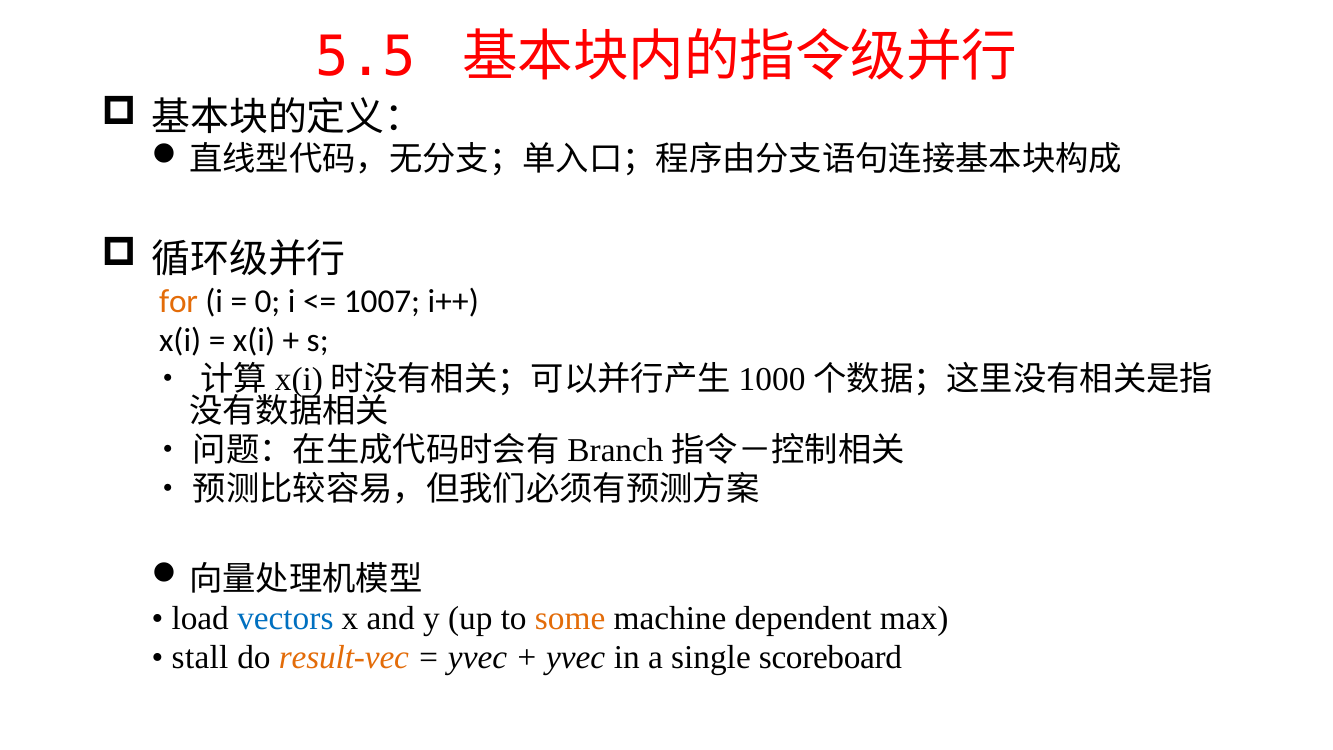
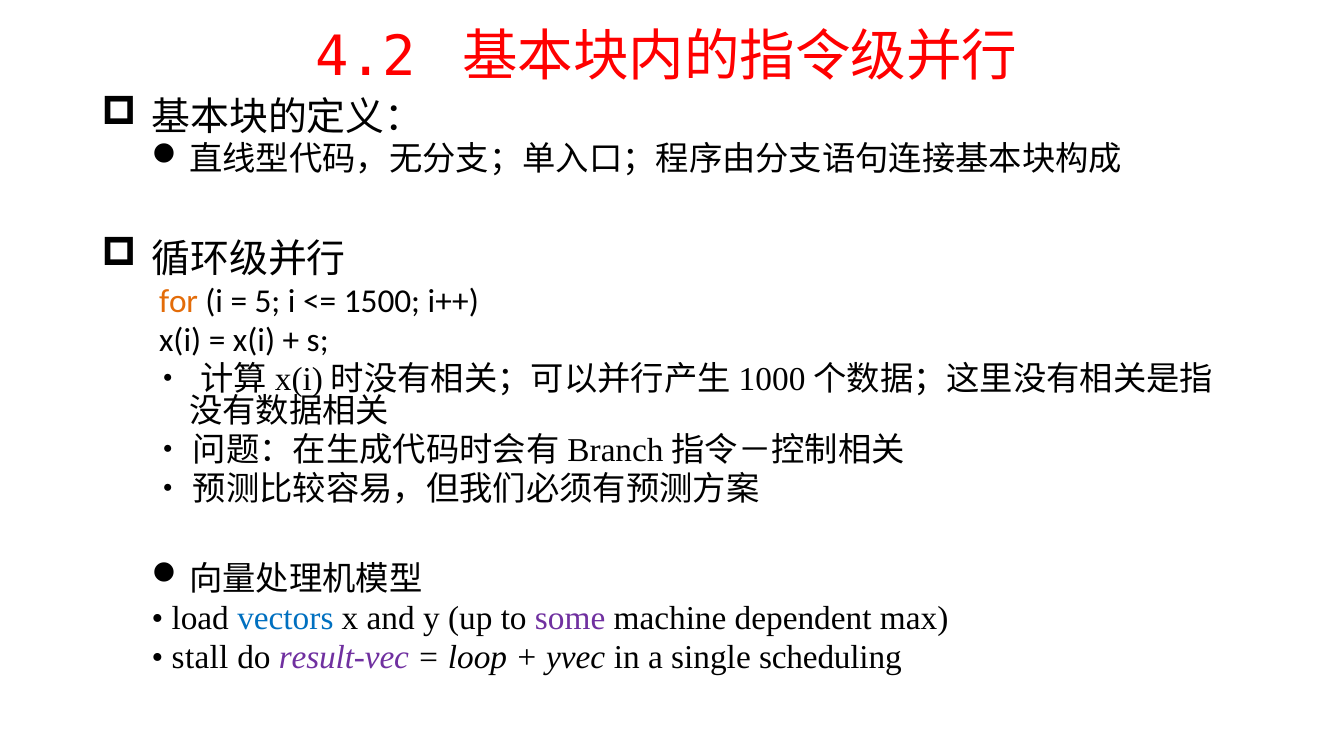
5.5: 5.5 -> 4.2 (366, 57)
0: 0 -> 5 (267, 301)
1007: 1007 -> 1500 (382, 301)
some colour: orange -> purple (570, 618)
result-vec colour: orange -> purple (344, 657)
yvec: yvec -> loop (478, 657)
scoreboard: scoreboard -> scheduling (830, 657)
